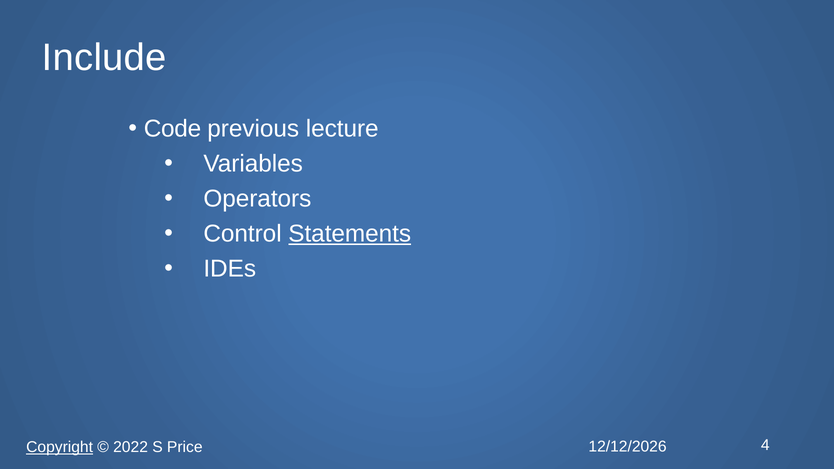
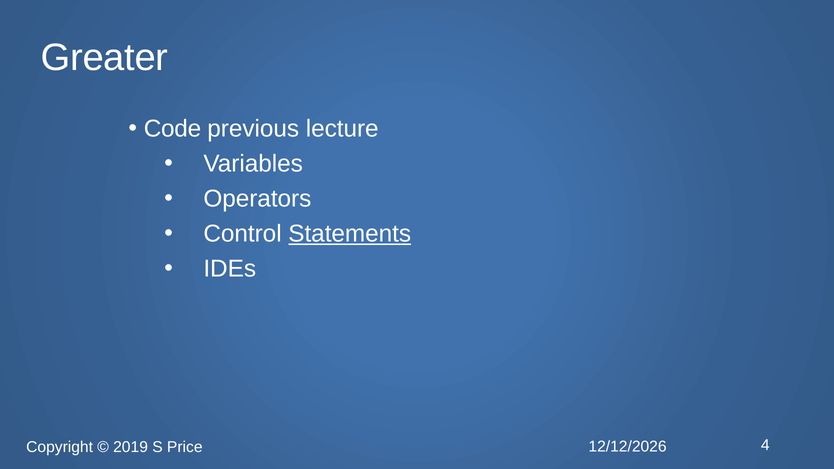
Include: Include -> Greater (105, 58)
Copyright underline: present -> none (60, 447)
2022: 2022 -> 2019 (131, 447)
